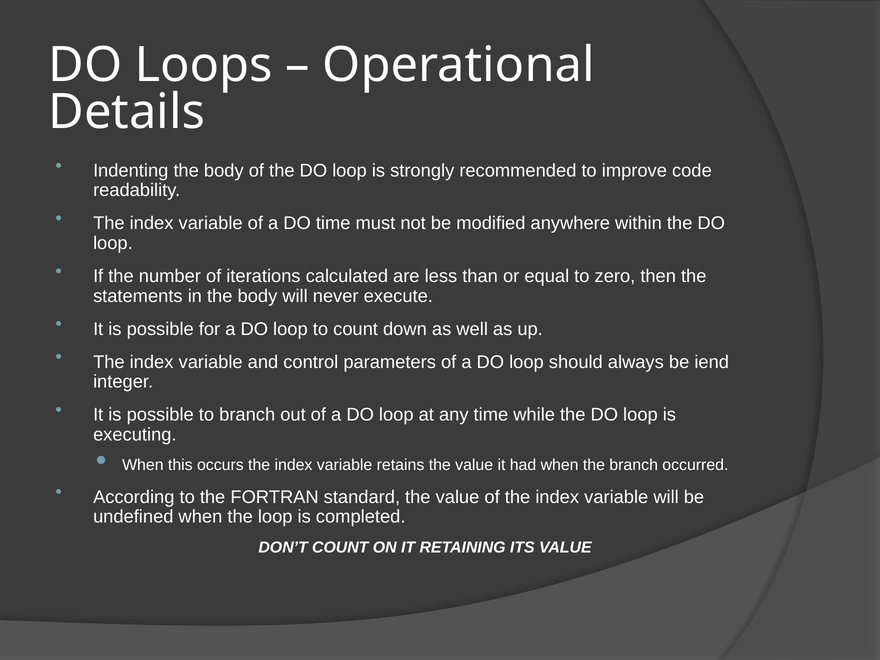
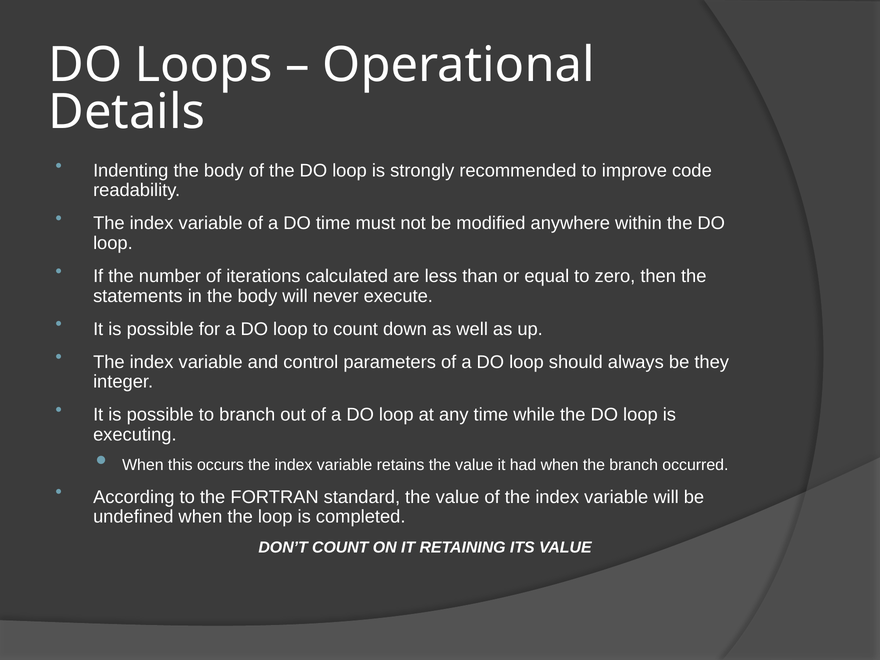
iend: iend -> they (712, 362)
